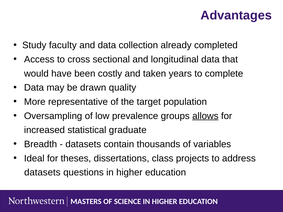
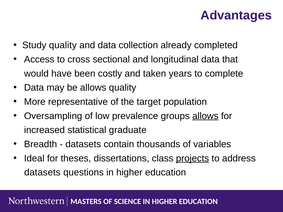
Study faculty: faculty -> quality (63, 45)
be drawn: drawn -> allows (93, 88)
projects underline: none -> present (193, 159)
